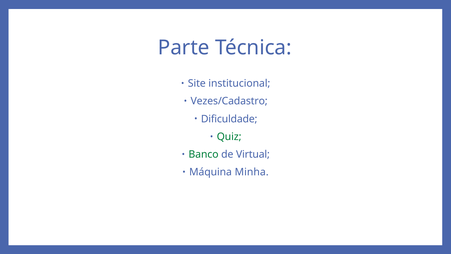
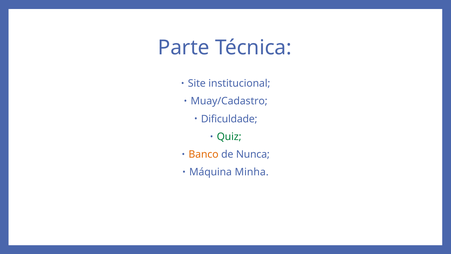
Vezes/Cadastro: Vezes/Cadastro -> Muay/Cadastro (229, 101)
Banco colour: green -> orange (204, 154)
Virtual: Virtual -> Nunca (253, 154)
